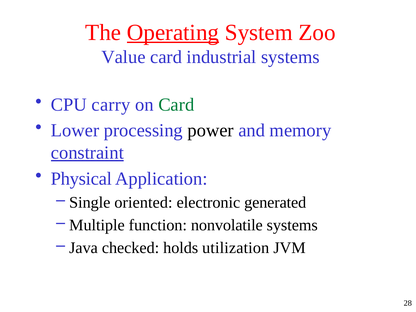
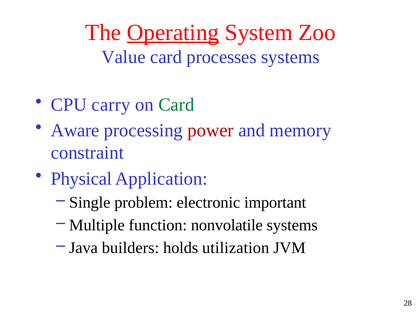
industrial: industrial -> processes (222, 57)
Lower: Lower -> Aware (75, 130)
power colour: black -> red (211, 130)
constraint underline: present -> none (87, 153)
oriented: oriented -> problem (144, 202)
generated: generated -> important (275, 202)
checked: checked -> builders (130, 248)
